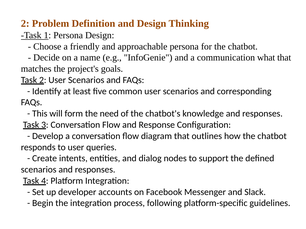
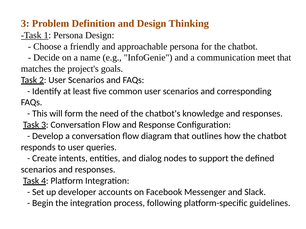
2: 2 -> 3 (25, 24)
what: what -> meet (266, 58)
